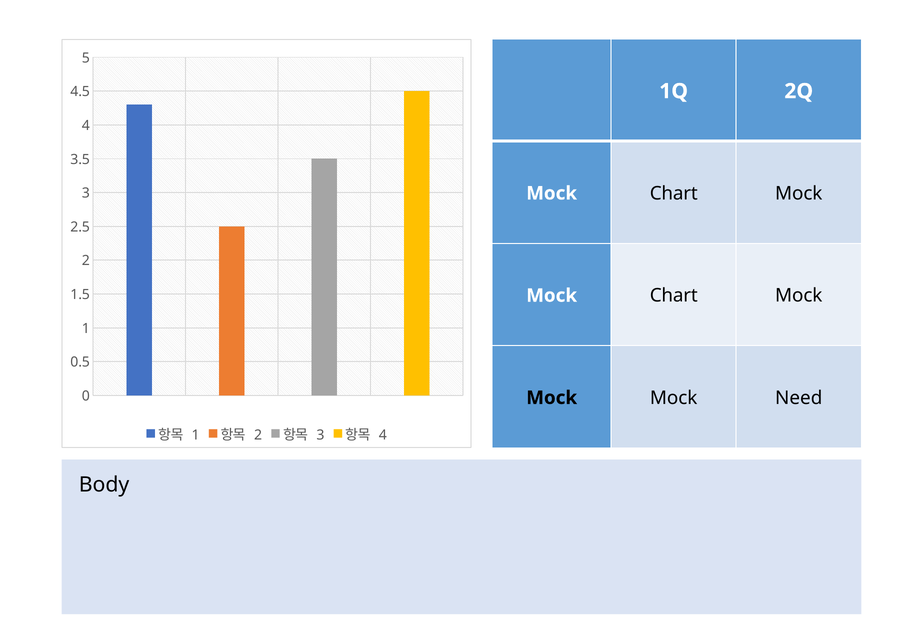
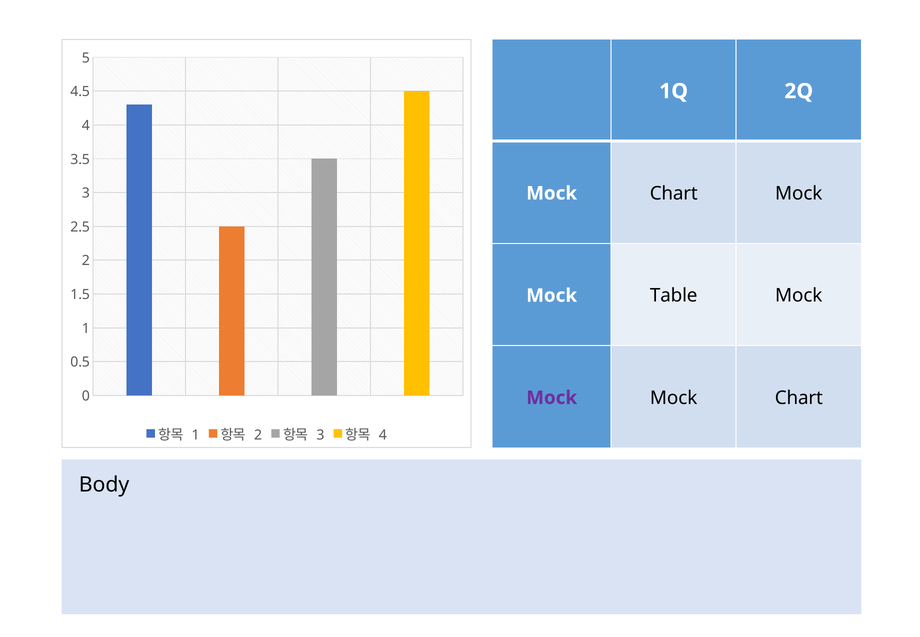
Chart: Chart -> Table (674, 296)
Mock colour: black -> purple (552, 398)
Need: Need -> Chart (799, 398)
